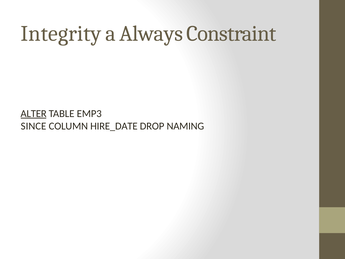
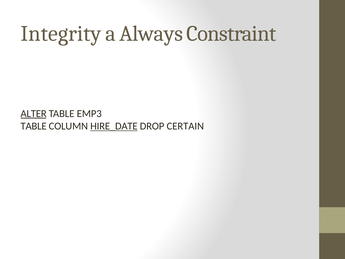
SINCE: SINCE -> TABLE (34, 126)
HIRE_DATE underline: none -> present (114, 126)
NAMING: NAMING -> CERTAIN (185, 126)
